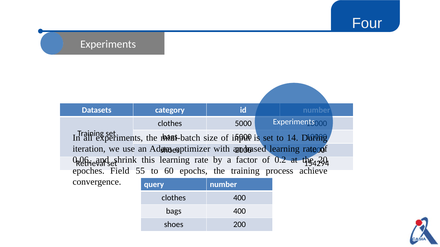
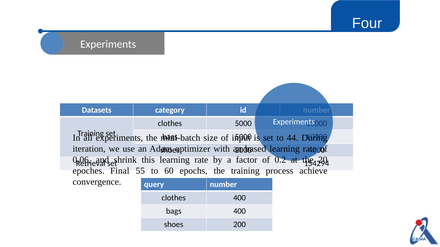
14: 14 -> 44 (293, 138)
Field: Field -> Final (120, 171)
